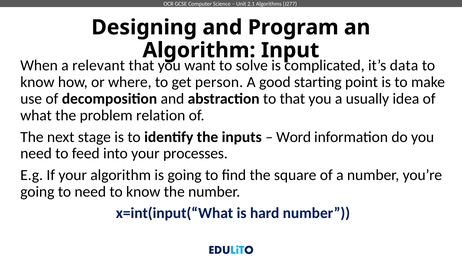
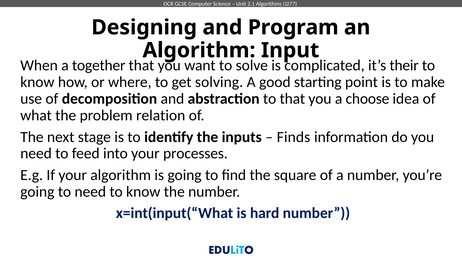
relevant: relevant -> together (99, 65)
data: data -> their (404, 65)
person: person -> solving (219, 82)
usually: usually -> choose (368, 99)
Word: Word -> Finds (293, 137)
